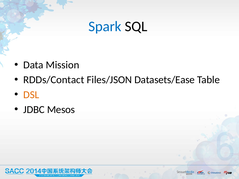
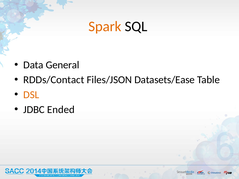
Spark colour: blue -> orange (105, 27)
Mission: Mission -> General (63, 65)
Mesos: Mesos -> Ended (61, 110)
